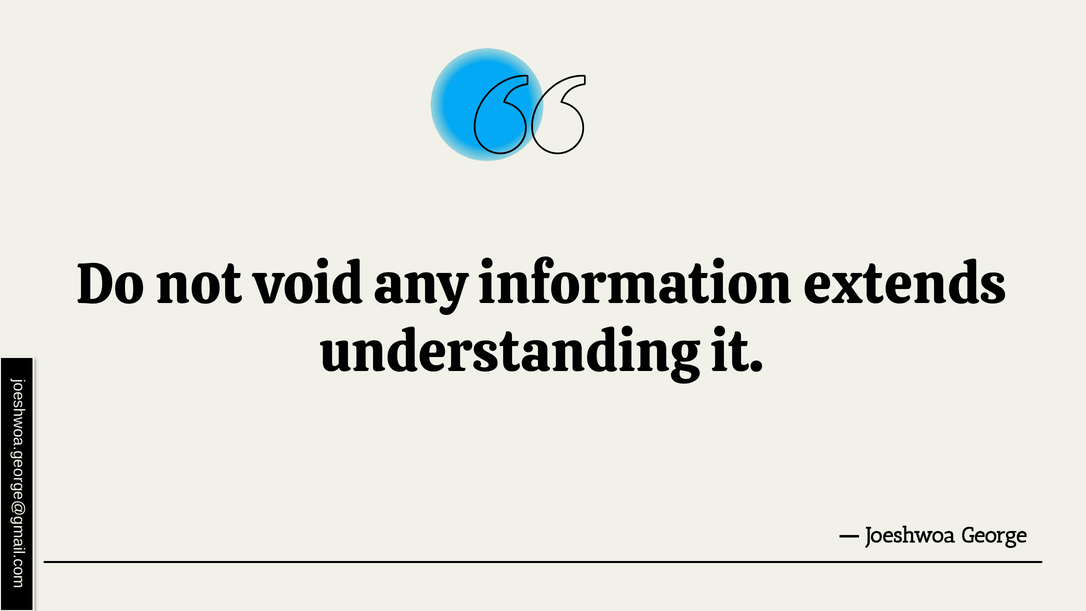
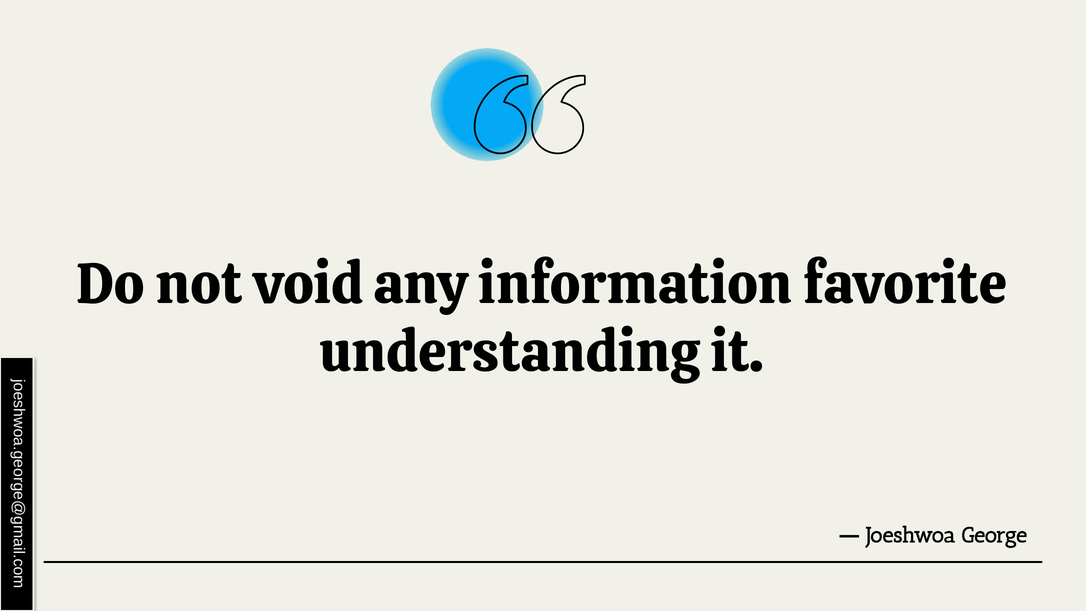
extends: extends -> favorite (905, 284)
